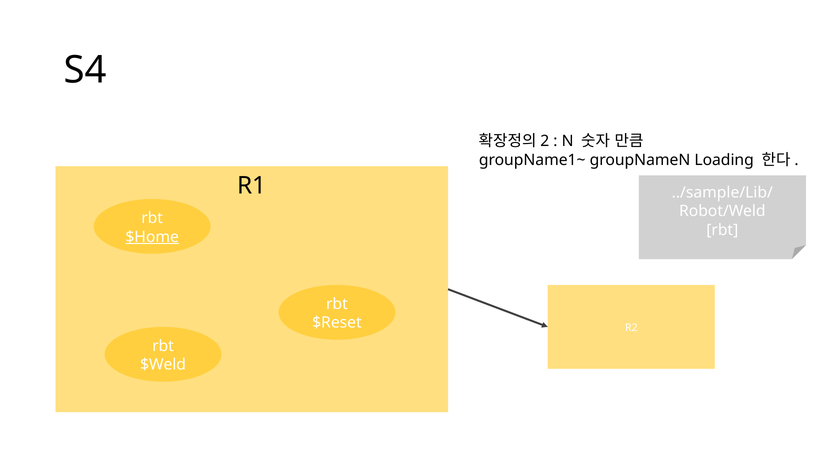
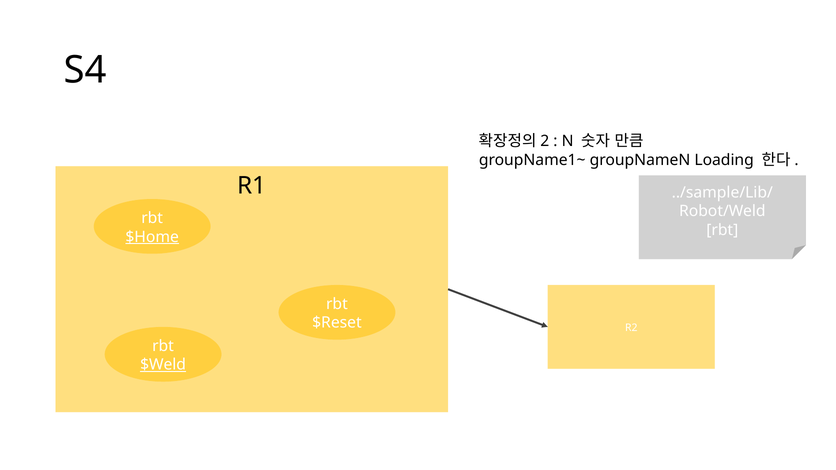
$Weld underline: none -> present (163, 365)
